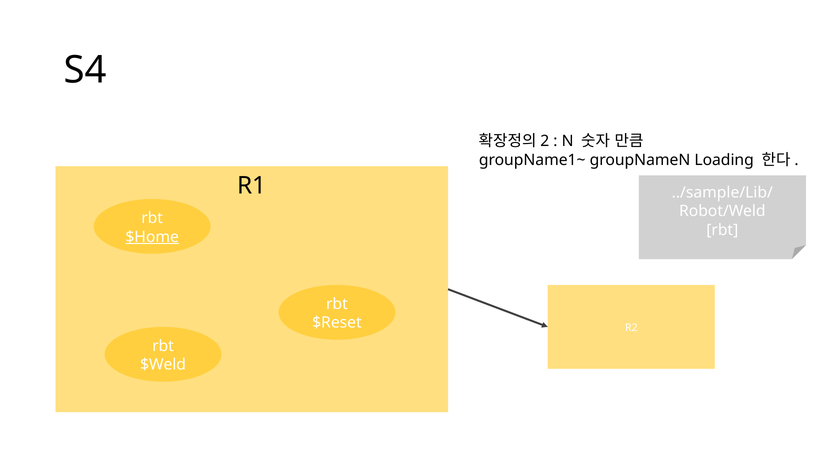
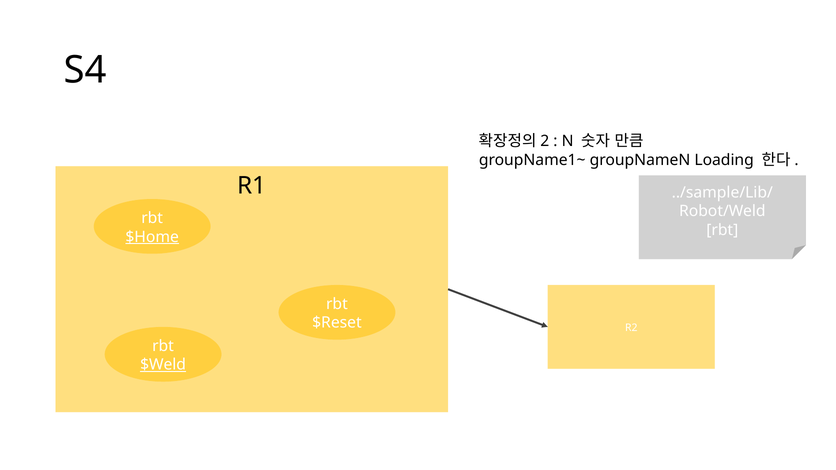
$Weld underline: none -> present (163, 365)
